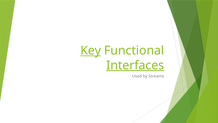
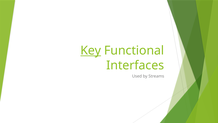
Interfaces underline: present -> none (135, 65)
